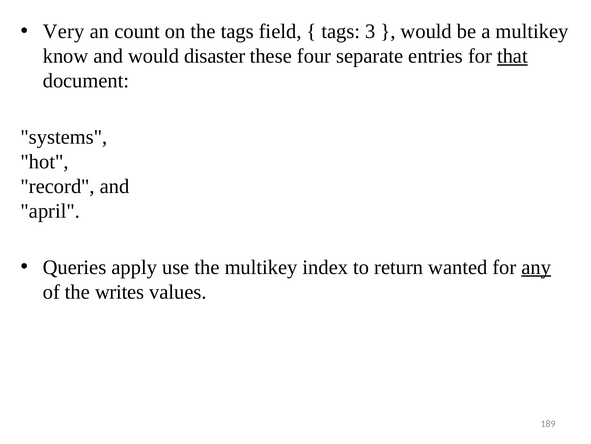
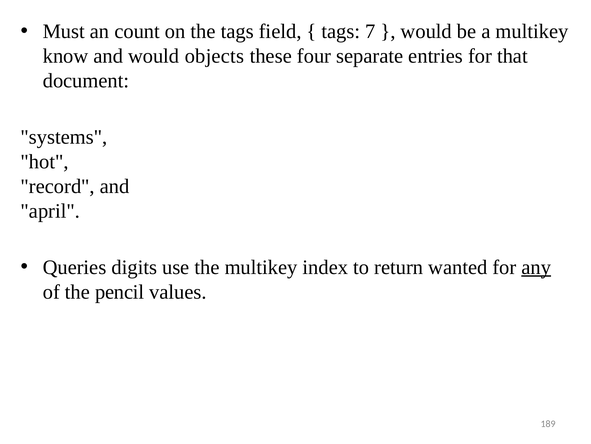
Very: Very -> Must (64, 31)
3: 3 -> 7 (370, 31)
disaster: disaster -> objects (214, 56)
that underline: present -> none (512, 56)
apply: apply -> digits (134, 267)
writes: writes -> pencil (120, 291)
